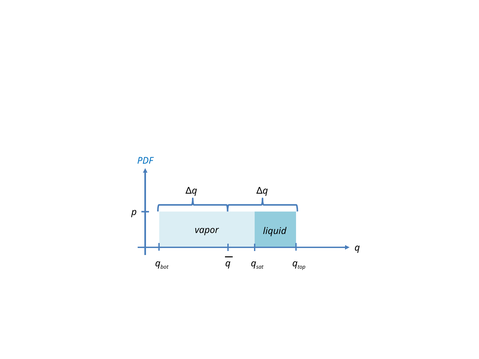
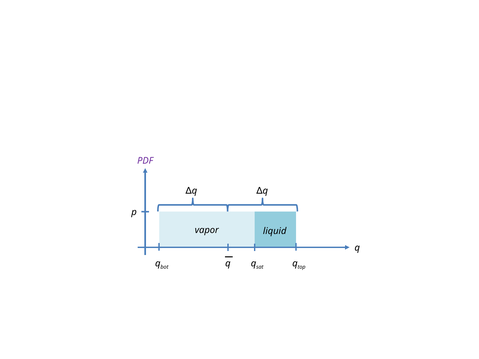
PDF colour: blue -> purple (145, 161)
